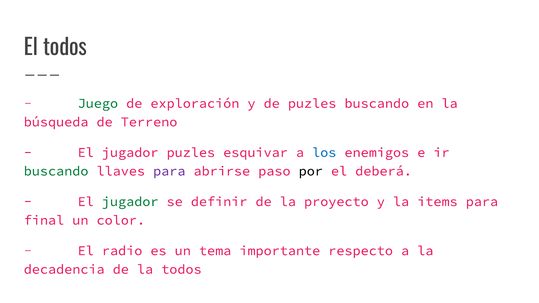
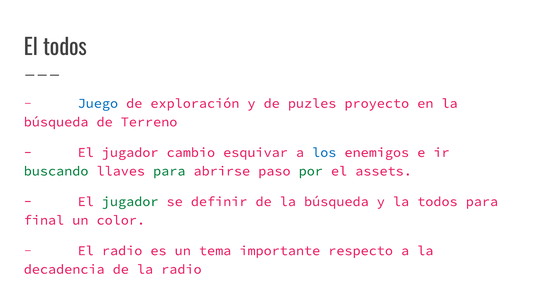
Juego colour: green -> blue (98, 103)
puzles buscando: buscando -> proyecto (377, 103)
jugador puzles: puzles -> cambio (191, 153)
para colour: purple -> green (169, 171)
por colour: black -> green (311, 171)
deberá: deberá -> assets (384, 171)
de la proyecto: proyecto -> búsqueda (336, 202)
la items: items -> todos (437, 202)
la todos: todos -> radio (181, 269)
